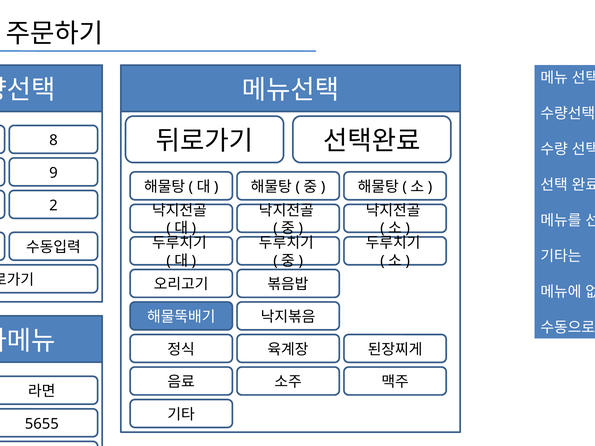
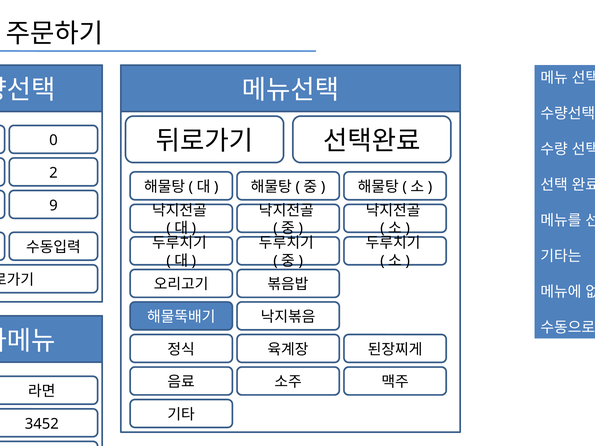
8: 8 -> 0 (53, 140)
9: 9 -> 2 (53, 173)
2: 2 -> 9 (53, 206)
5655: 5655 -> 3452 (42, 424)
